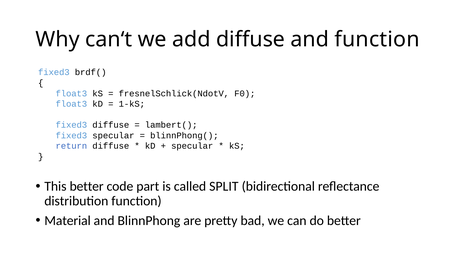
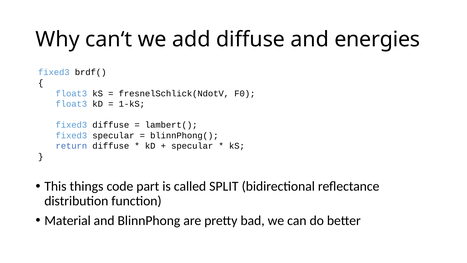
and function: function -> energies (377, 39)
This better: better -> things (87, 186)
